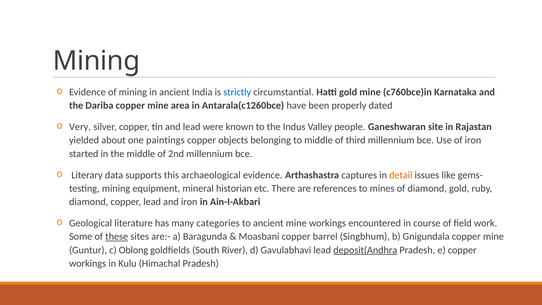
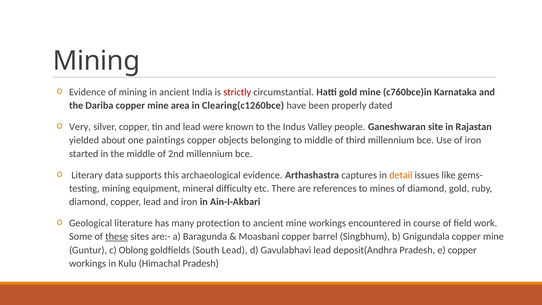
strictly colour: blue -> red (237, 92)
Antarala(c1260bce: Antarala(c1260bce -> Clearing(c1260bce (243, 106)
historian: historian -> difficulty (234, 188)
categories: categories -> protection (218, 223)
South River: River -> Lead (235, 250)
deposit(Andhra underline: present -> none (365, 250)
